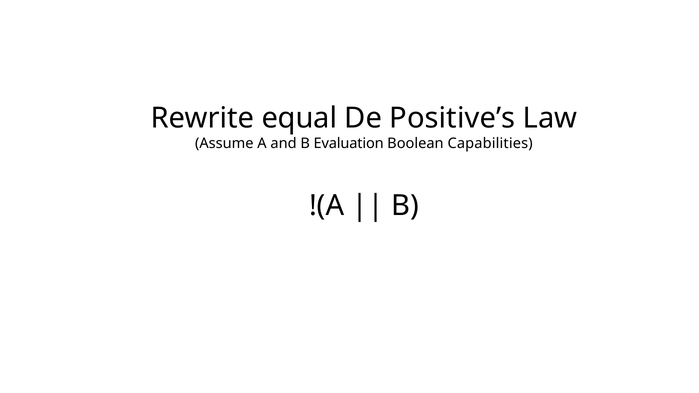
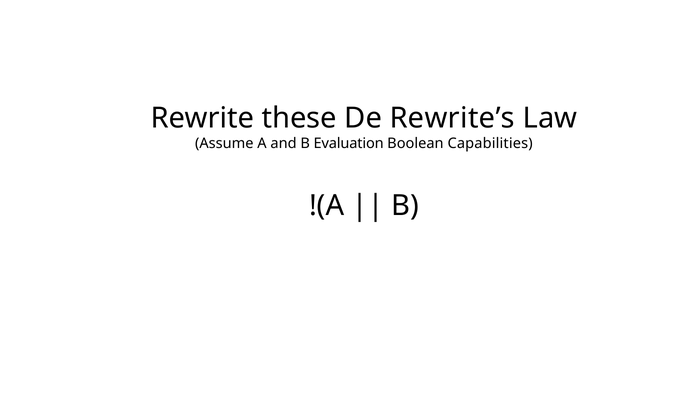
equal: equal -> these (299, 118)
Positive’s: Positive’s -> Rewrite’s (452, 118)
